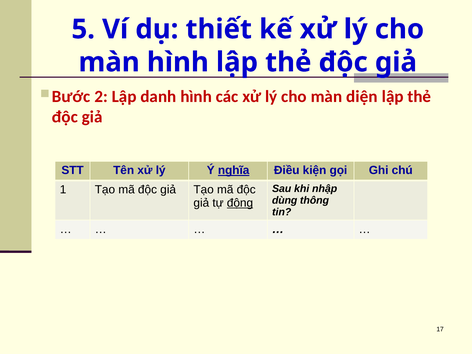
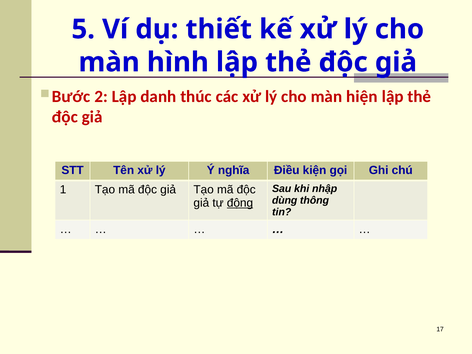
danh hình: hình -> thúc (196, 96)
diện: diện -> hiện (362, 96)
nghĩa underline: present -> none (234, 170)
